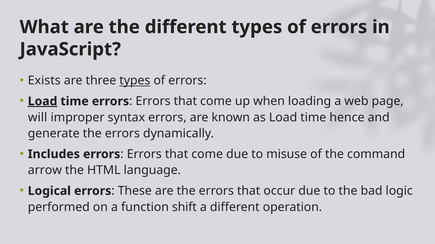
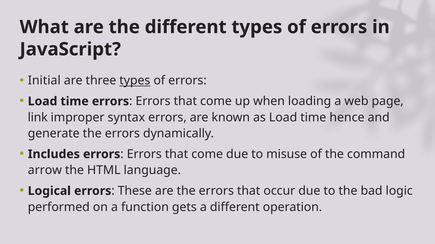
Exists: Exists -> Initial (44, 81)
Load underline: present -> none (43, 102)
will: will -> link (38, 118)
shift: shift -> gets (184, 208)
